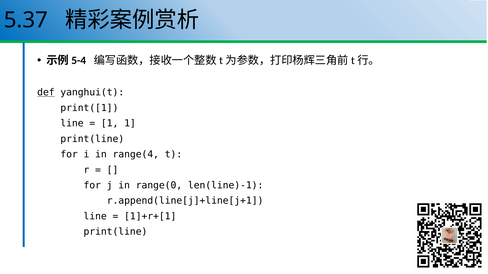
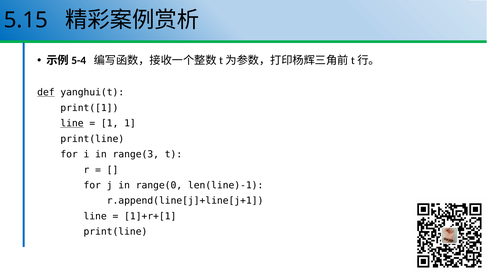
5.37: 5.37 -> 5.15 (26, 20)
line underline: none -> present (72, 124)
range(4: range(4 -> range(3 (136, 155)
